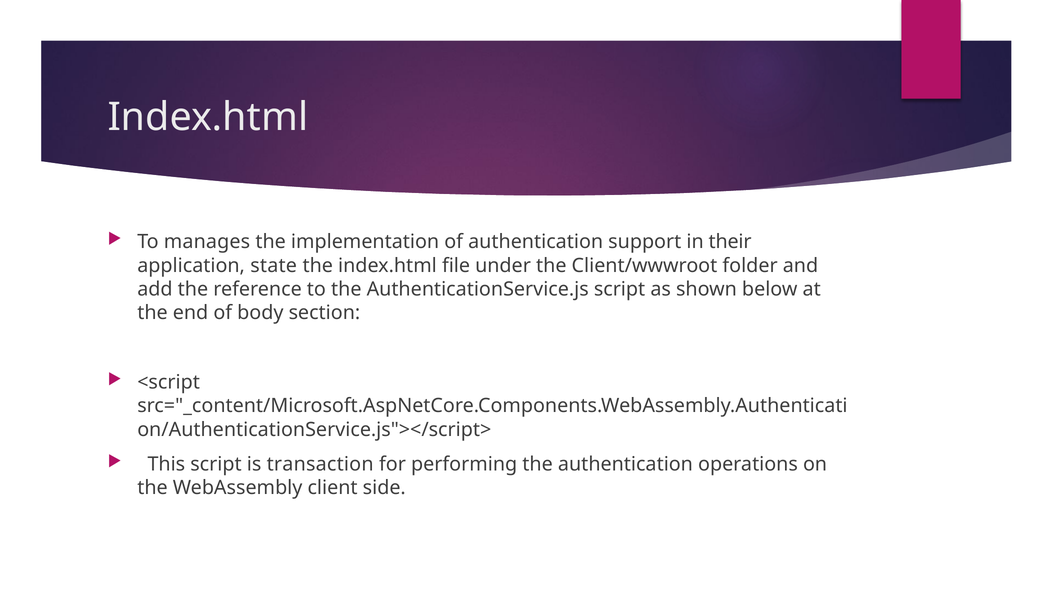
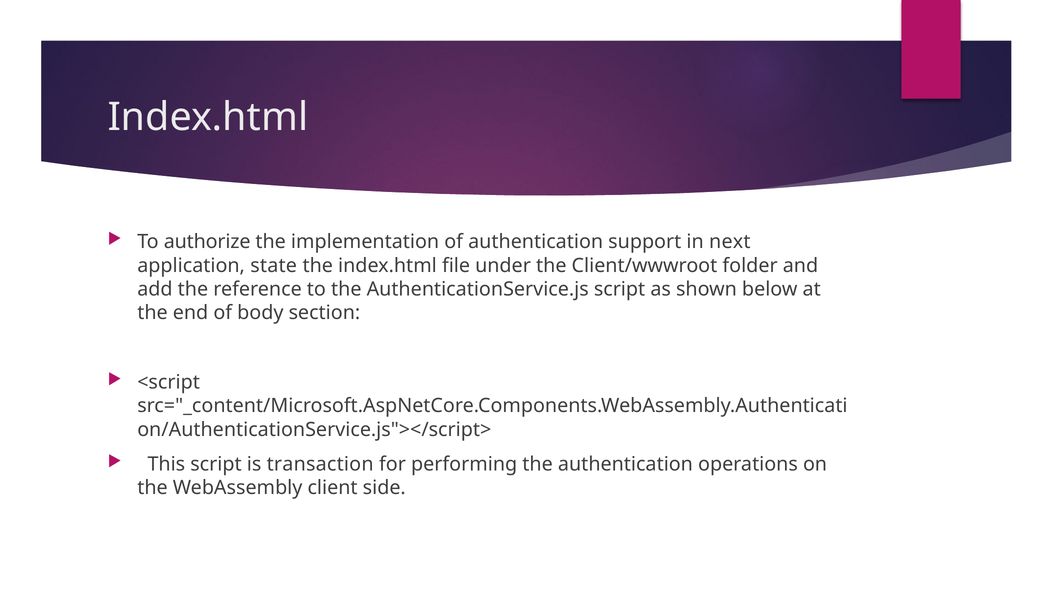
manages: manages -> authorize (207, 242)
their: their -> next (730, 242)
